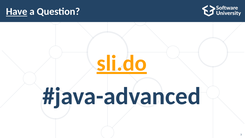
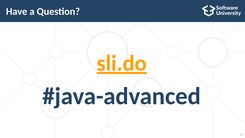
Have underline: present -> none (17, 12)
